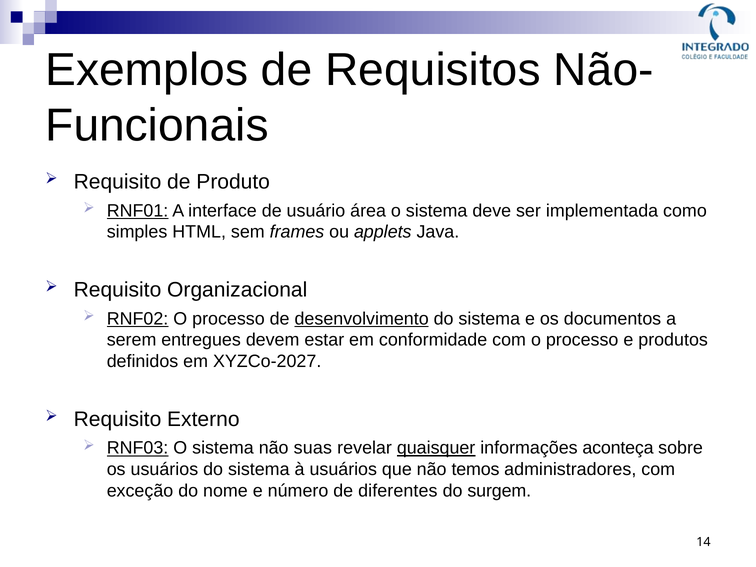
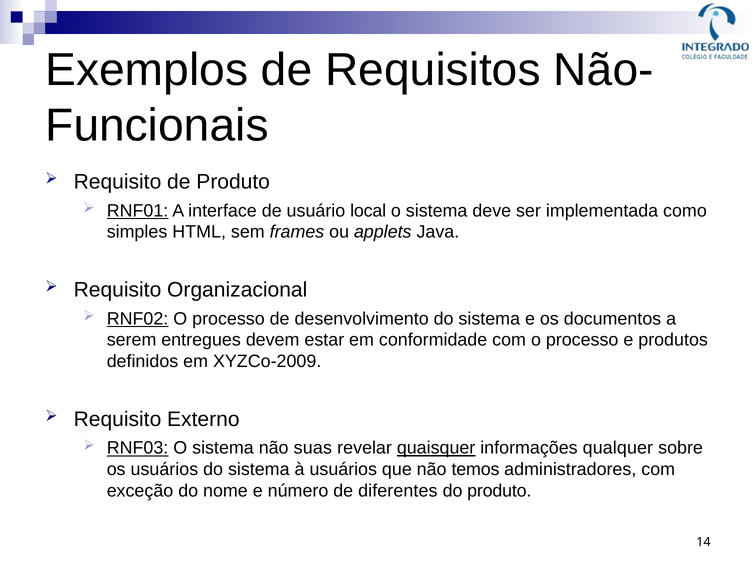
área: área -> local (368, 211)
desenvolvimento underline: present -> none (362, 319)
XYZCo-2027: XYZCo-2027 -> XYZCo-2009 (267, 362)
aconteça: aconteça -> qualquer (618, 448)
do surgem: surgem -> produto (499, 491)
